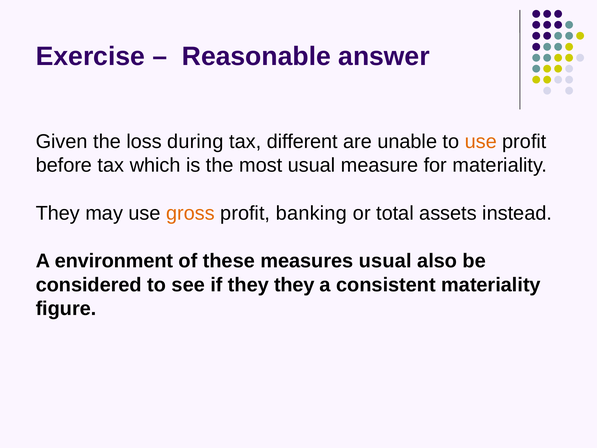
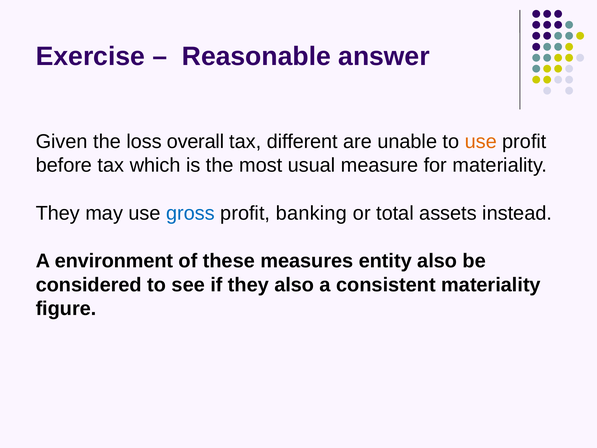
during: during -> overall (196, 141)
gross colour: orange -> blue (190, 213)
measures usual: usual -> entity (385, 261)
they they: they -> also (294, 285)
